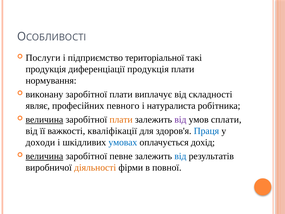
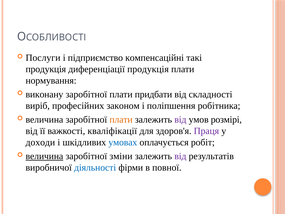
територіальної: територіальної -> компенсаційні (155, 58)
виплачує: виплачує -> придбати (153, 94)
являє: являє -> виріб (38, 106)
певного: певного -> законом (123, 106)
натуралиста: натуралиста -> поліпшення (171, 106)
величина underline: present -> none (44, 119)
сплати: сплати -> розмірі (226, 119)
Праця colour: blue -> purple (206, 131)
дохід: дохід -> робіт (203, 142)
певне: певне -> зміни (121, 156)
від colour: blue -> purple (180, 156)
діяльності colour: orange -> blue (95, 167)
